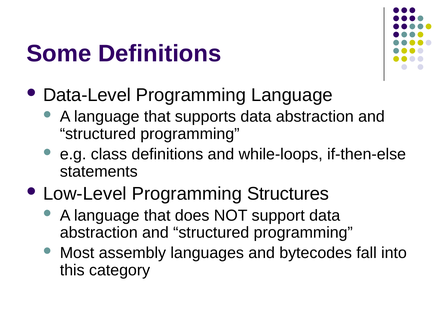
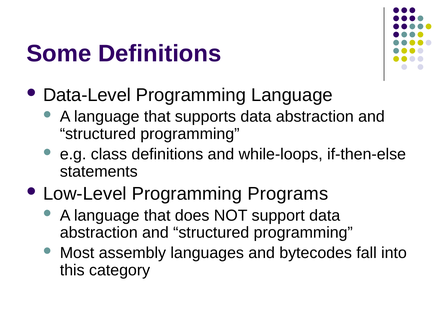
Structures: Structures -> Programs (288, 194)
